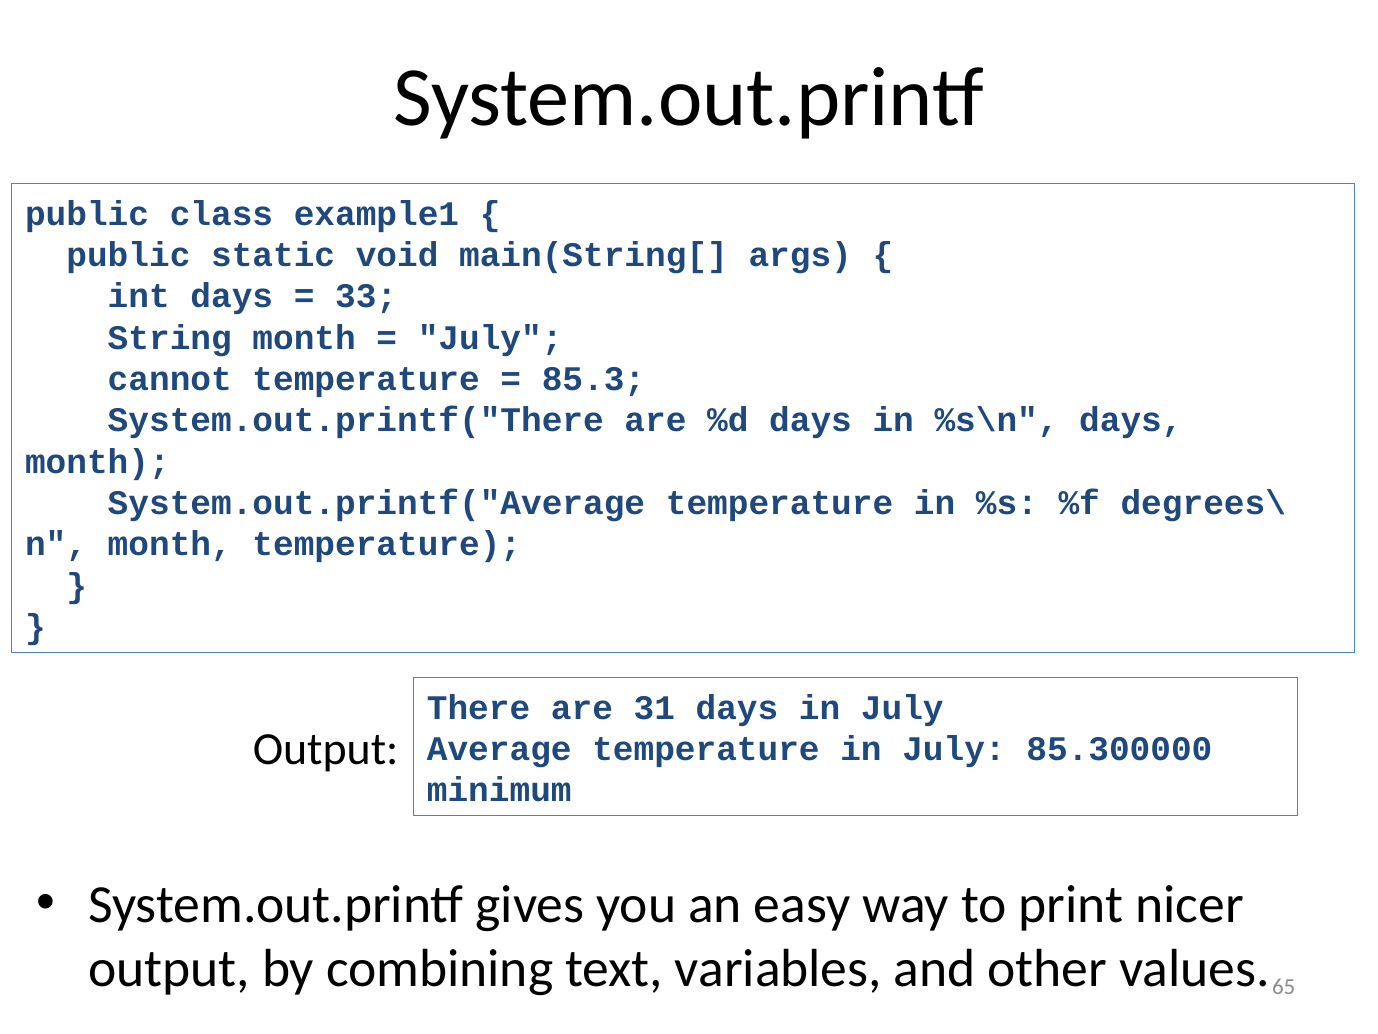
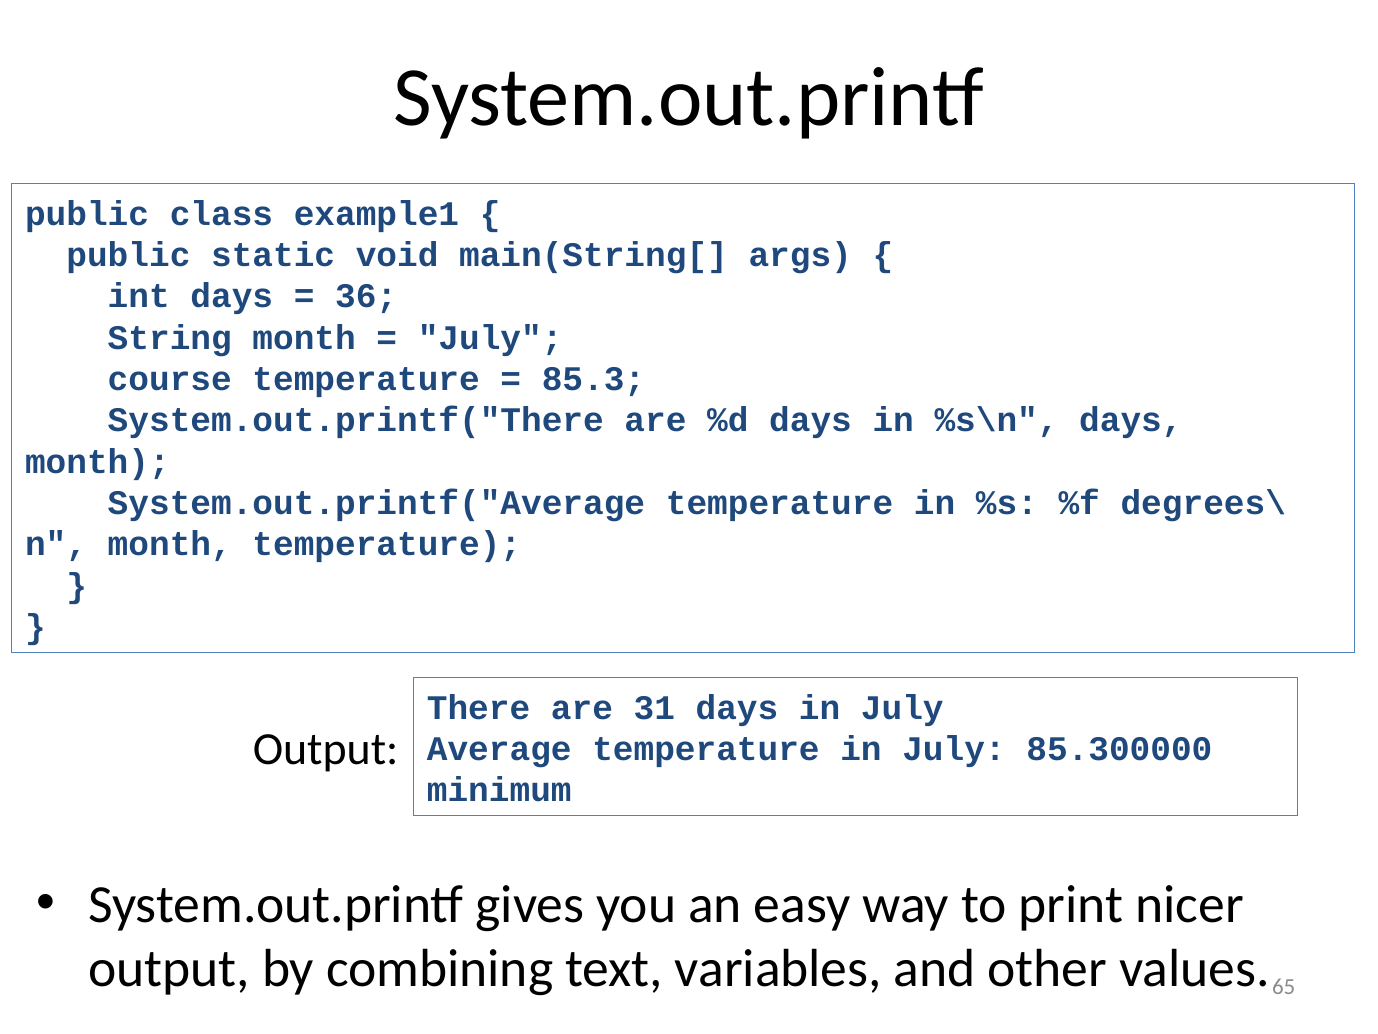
33: 33 -> 36 (366, 296)
cannot: cannot -> course (170, 379)
